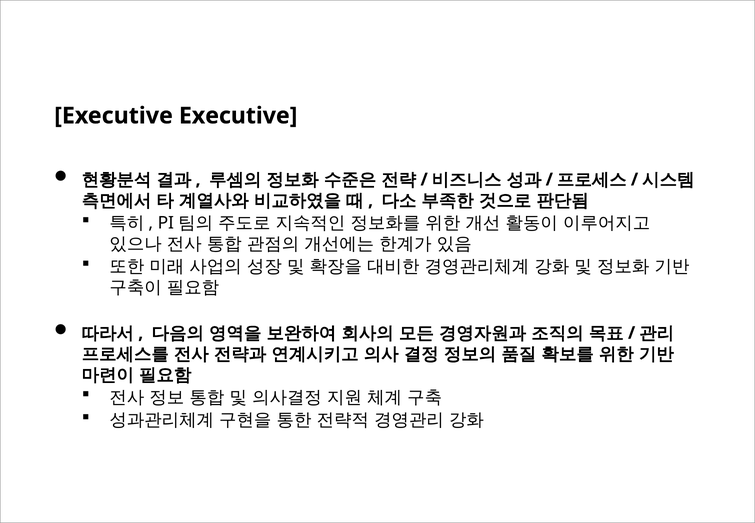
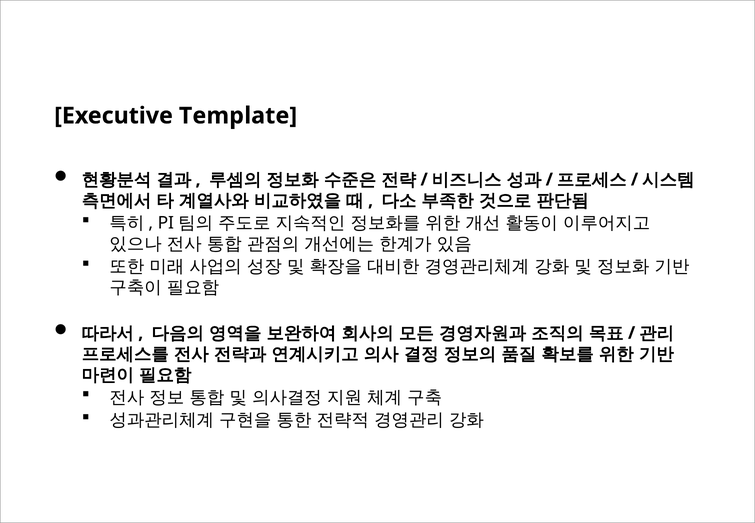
Executive Executive: Executive -> Template (238, 116)
